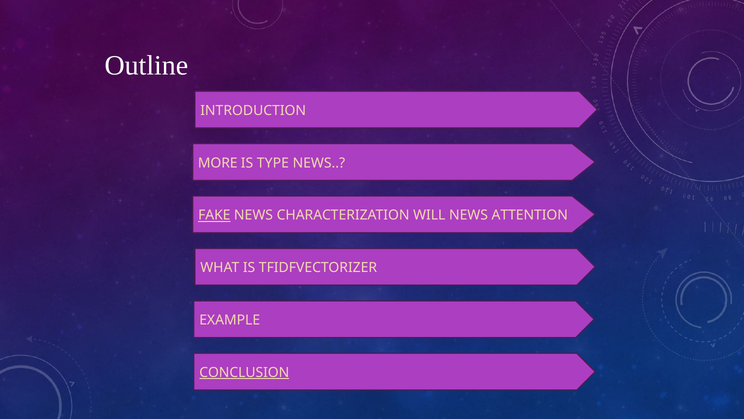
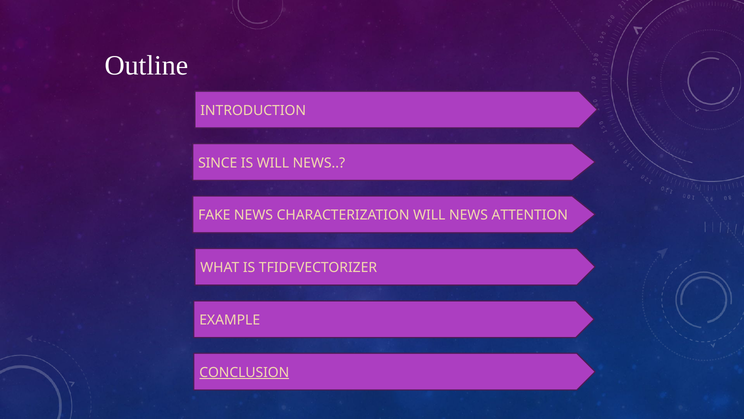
MORE: MORE -> SINCE (218, 163)
IS TYPE: TYPE -> WILL (273, 163)
FAKE underline: present -> none (214, 215)
